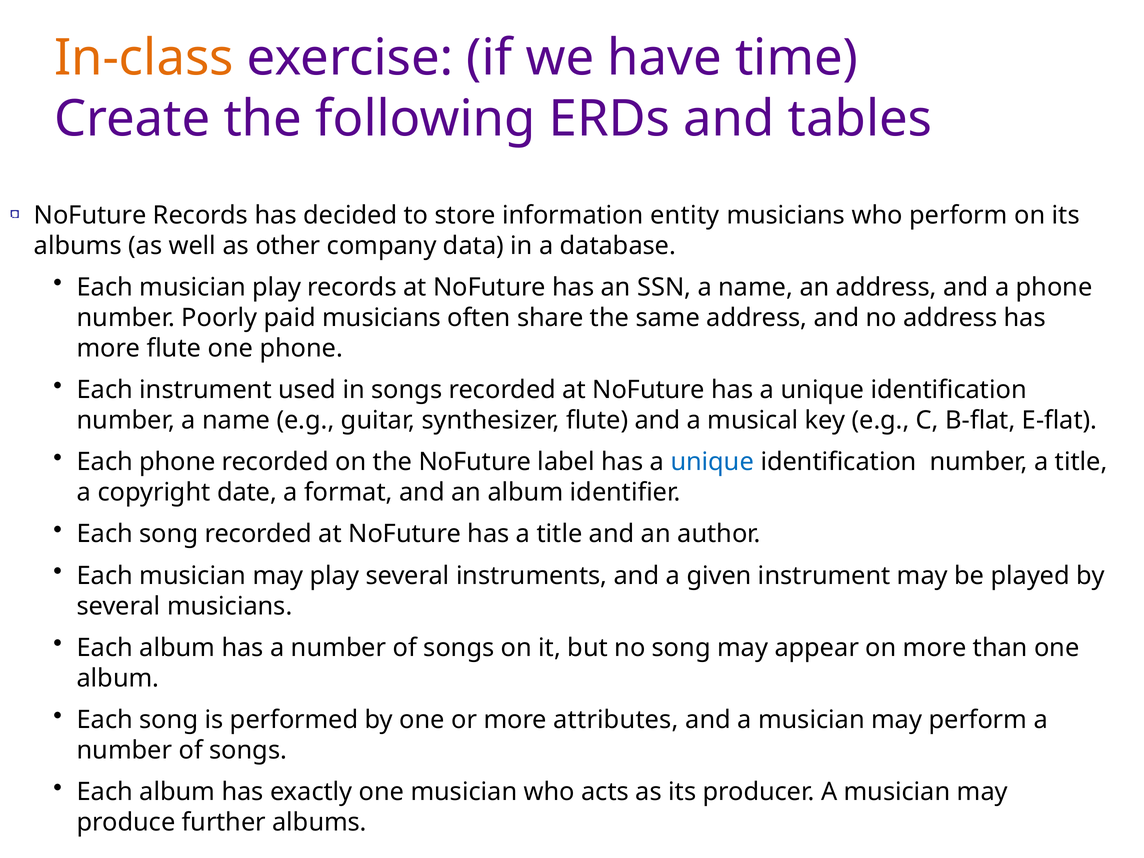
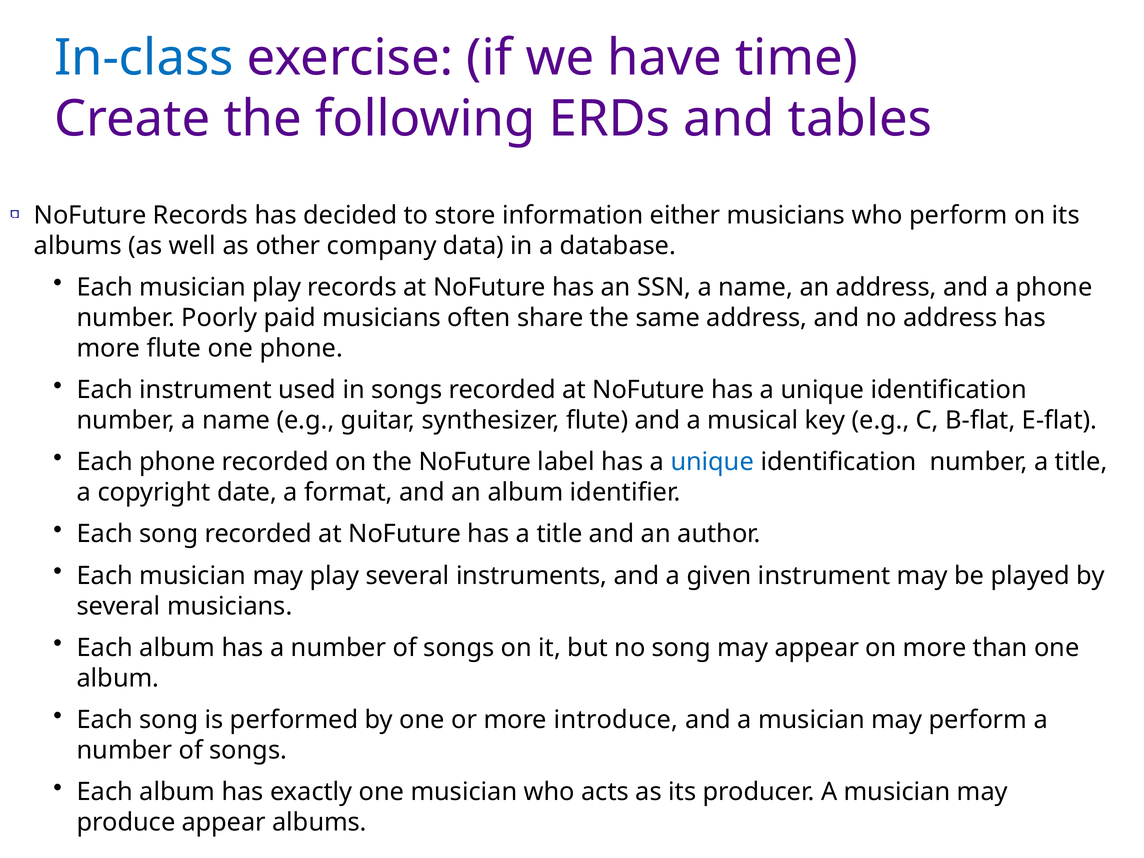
In-class colour: orange -> blue (144, 58)
entity: entity -> either (685, 215)
attributes: attributes -> introduce (616, 720)
produce further: further -> appear (224, 823)
